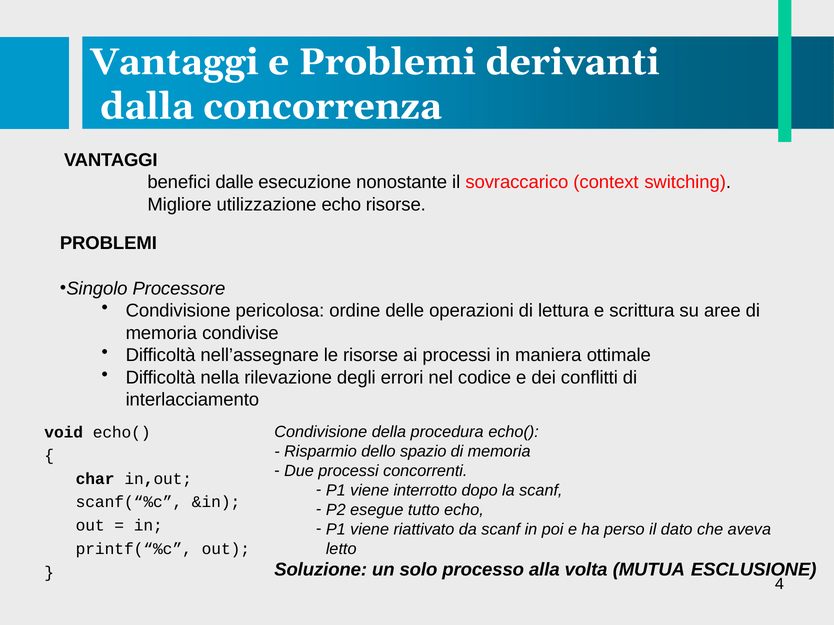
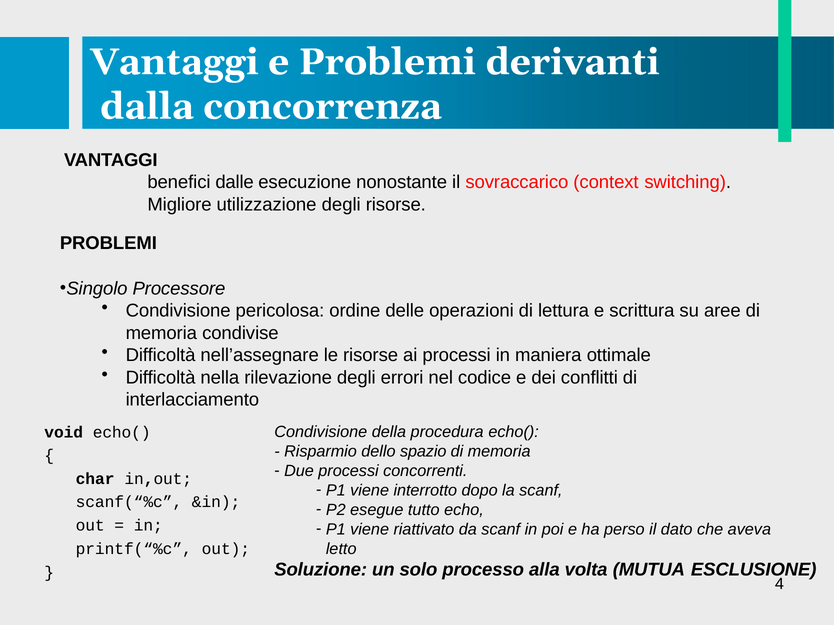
utilizzazione echo: echo -> degli (341, 205)
